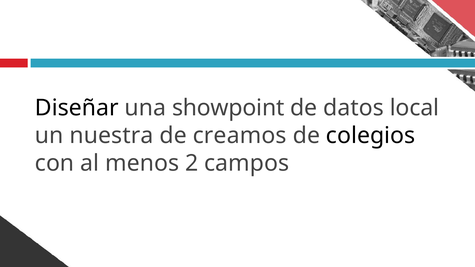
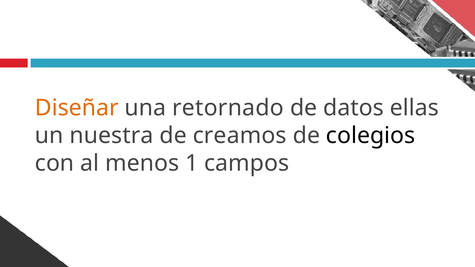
Diseñar colour: black -> orange (77, 108)
showpoint: showpoint -> retornado (228, 108)
local: local -> ellas (414, 108)
2: 2 -> 1 (192, 163)
